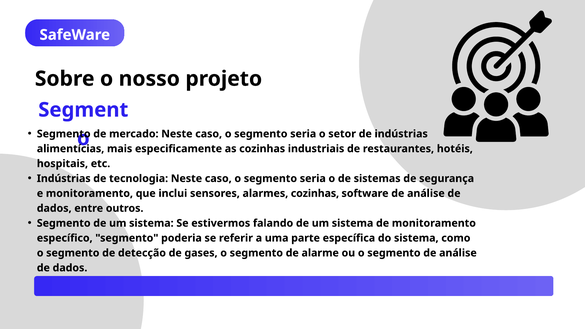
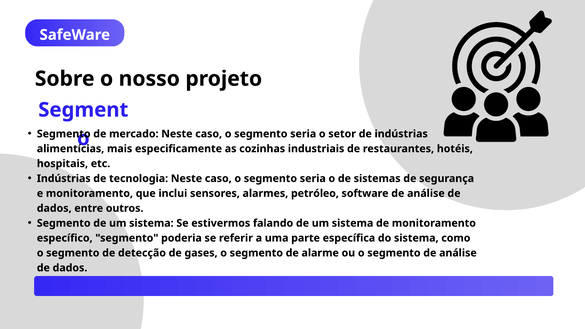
alarmes cozinhas: cozinhas -> petróleo (315, 193)
